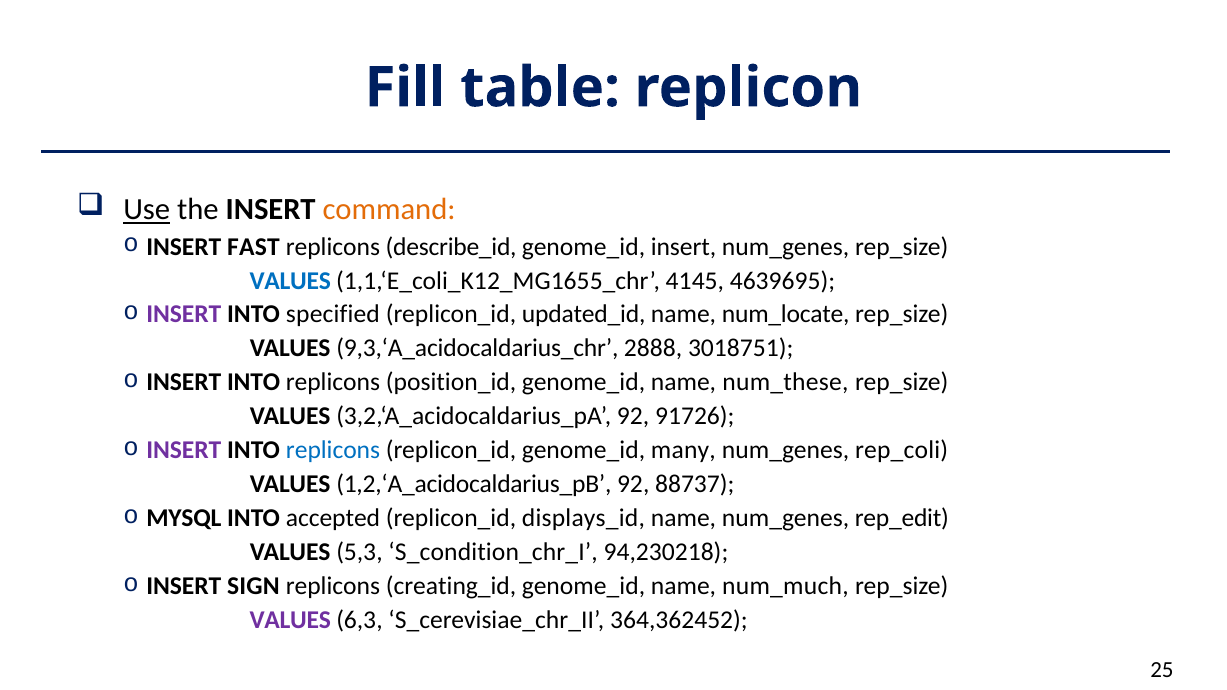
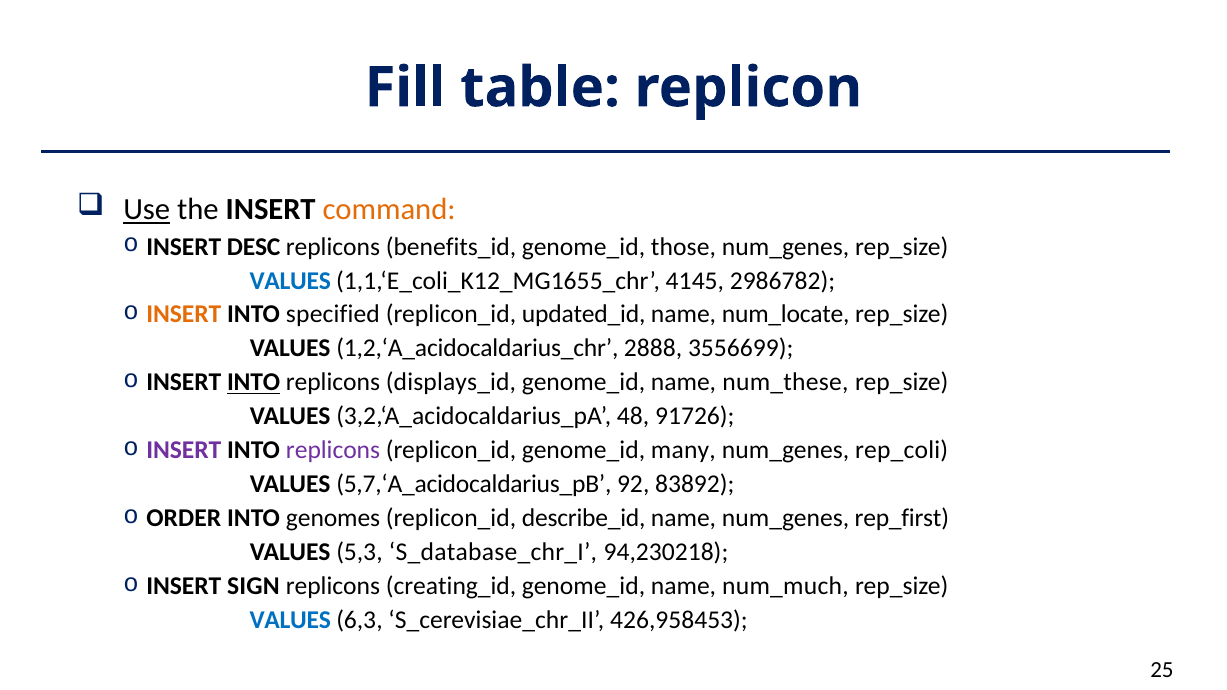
FAST: FAST -> DESC (254, 247)
describe_id: describe_id -> benefits_id (451, 247)
genome_id insert: insert -> those (683, 247)
4639695: 4639695 -> 2986782 (782, 281)
INSERT colour: purple -> orange (184, 315)
9,3,‘A_acidocaldarius_chr: 9,3,‘A_acidocaldarius_chr -> 1,2,‘A_acidocaldarius_chr (477, 349)
3018751: 3018751 -> 3556699 (741, 349)
INTO underline: none -> present (254, 383)
position_id: position_id -> displays_id (451, 383)
3,2,‘A_acidocaldarius_pA 92: 92 -> 48 (633, 417)
replicons colour: blue -> purple (333, 451)
1,2,‘A_acidocaldarius_pB: 1,2,‘A_acidocaldarius_pB -> 5,7,‘A_acidocaldarius_pB (474, 485)
88737: 88737 -> 83892 (695, 485)
MYSQL: MYSQL -> ORDER (184, 519)
accepted: accepted -> genomes (333, 519)
displays_id: displays_id -> describe_id (584, 519)
rep_edit: rep_edit -> rep_first (902, 519)
S_condition_chr_I: S_condition_chr_I -> S_database_chr_I (493, 553)
VALUES colour: purple -> blue (290, 620)
364,362452: 364,362452 -> 426,958453 (679, 620)
